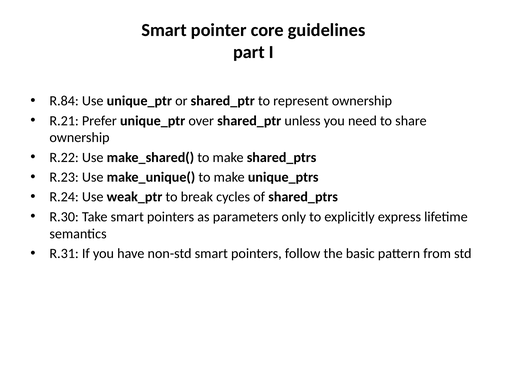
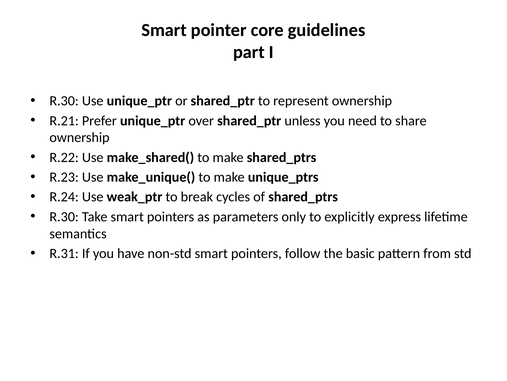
R.84: R.84 -> R.30 (64, 101)
